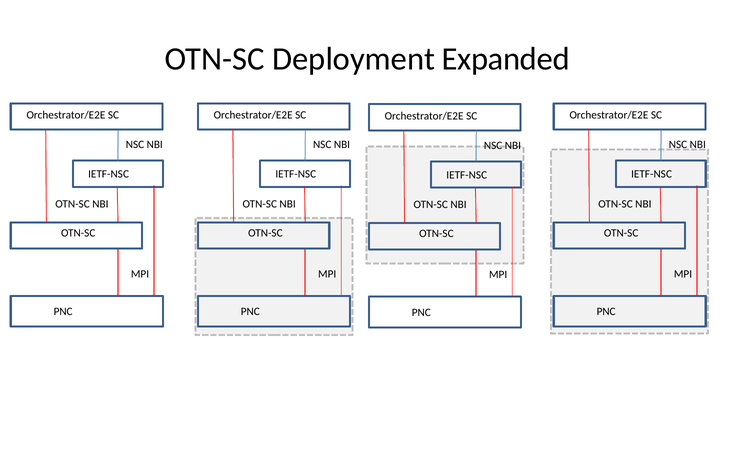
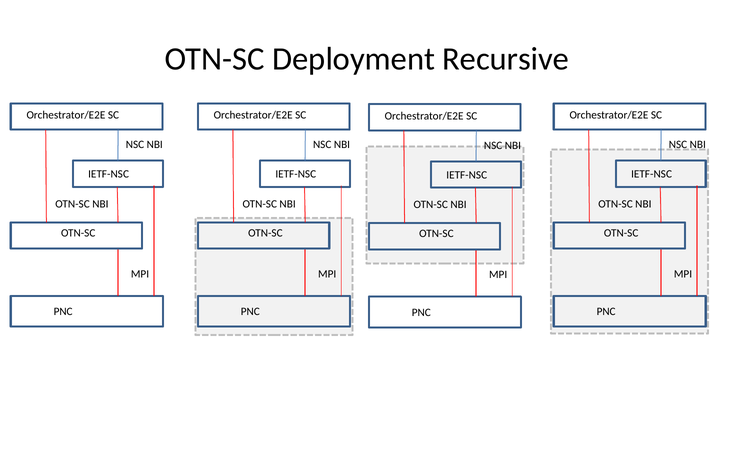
Expanded: Expanded -> Recursive (506, 59)
